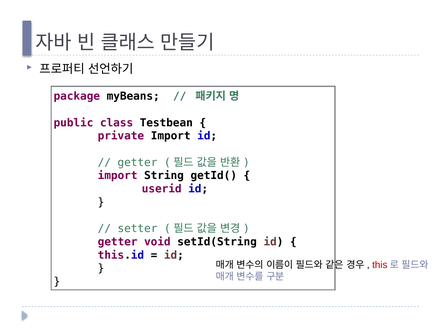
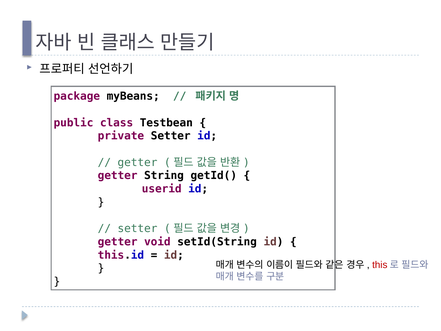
private Import: Import -> Setter (171, 136)
import: import -> getter (118, 176)
